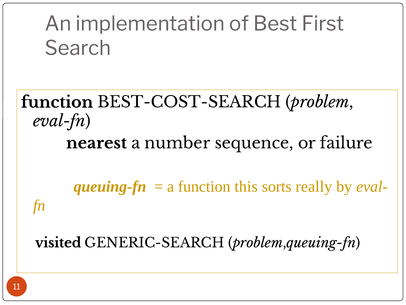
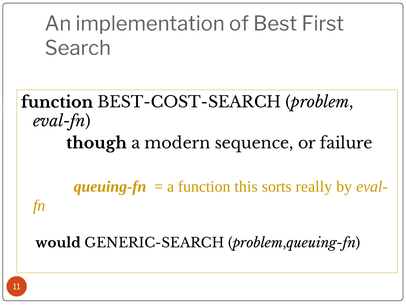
nearest: nearest -> though (97, 143)
number: number -> modern (177, 143)
visited: visited -> would (58, 243)
